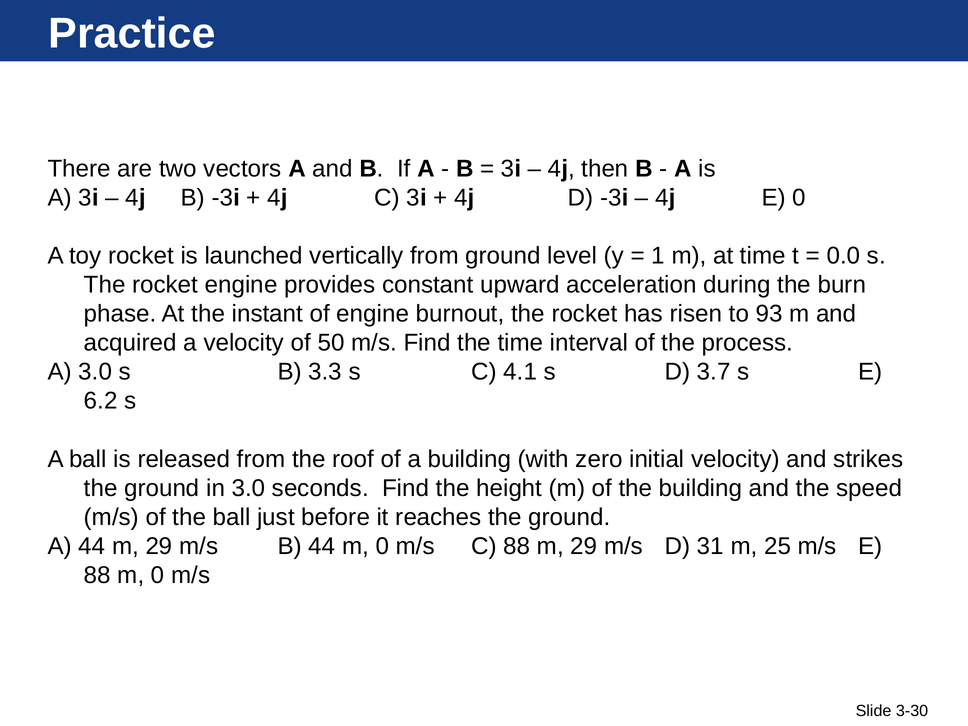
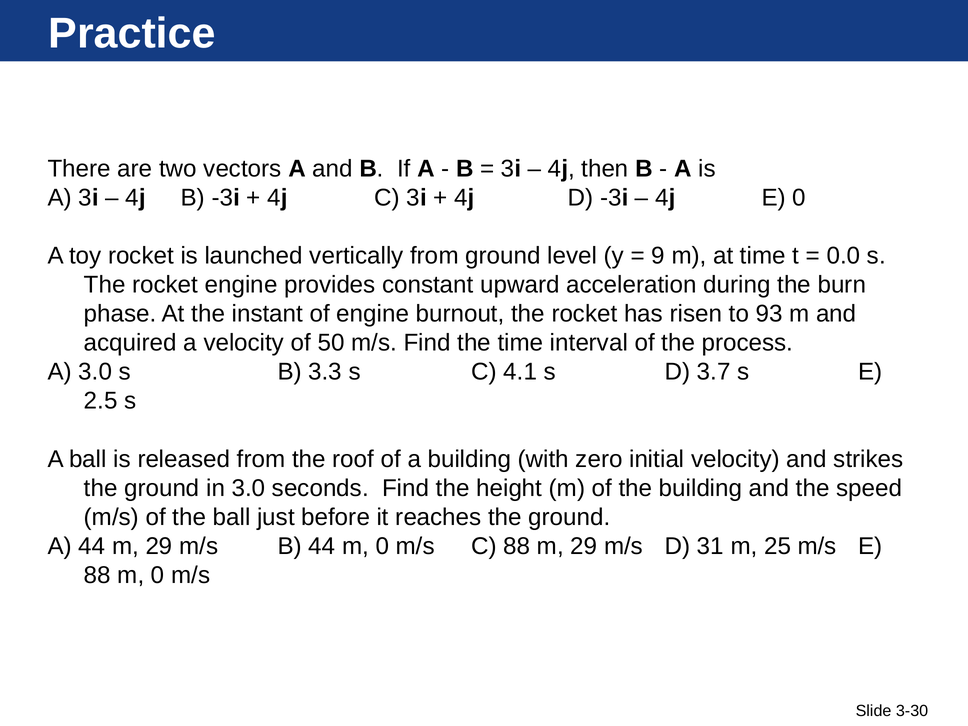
1: 1 -> 9 (658, 256)
6.2: 6.2 -> 2.5 (101, 401)
